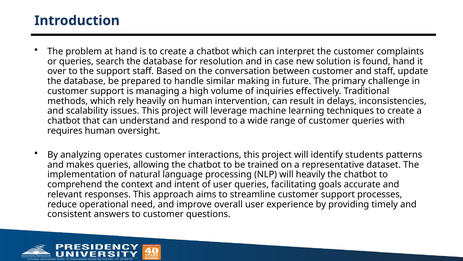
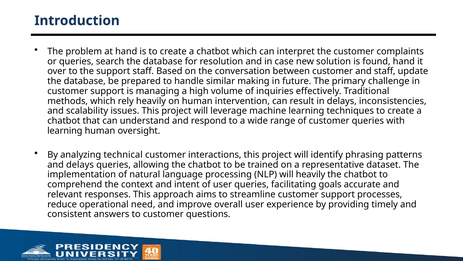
requires: requires -> learning (65, 130)
operates: operates -> technical (123, 154)
students: students -> phrasing (364, 154)
and makes: makes -> delays (80, 164)
